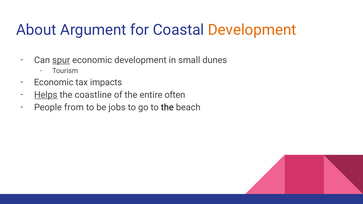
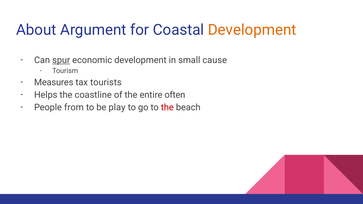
dunes: dunes -> cause (215, 60)
Economic: Economic -> Measures (54, 82)
impacts: impacts -> tourists (106, 82)
Helps underline: present -> none (46, 95)
jobs: jobs -> play (117, 107)
the colour: black -> red (167, 107)
